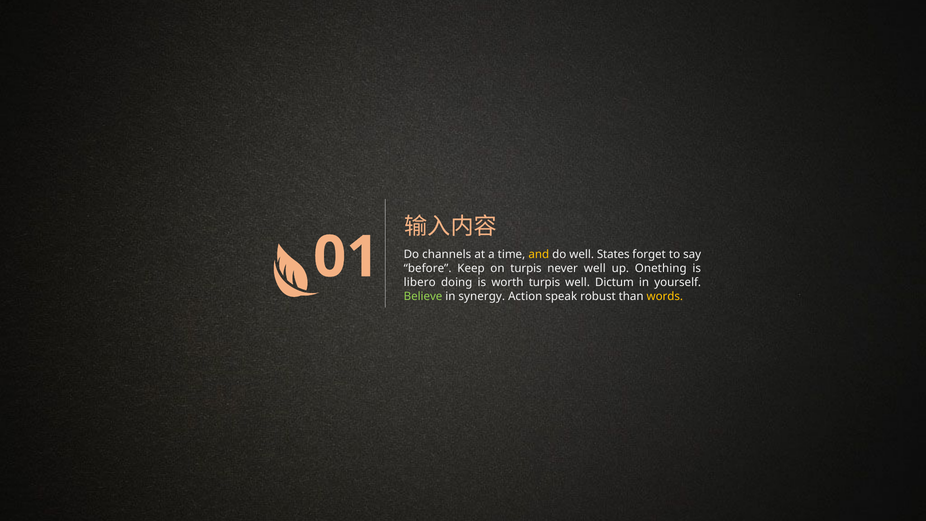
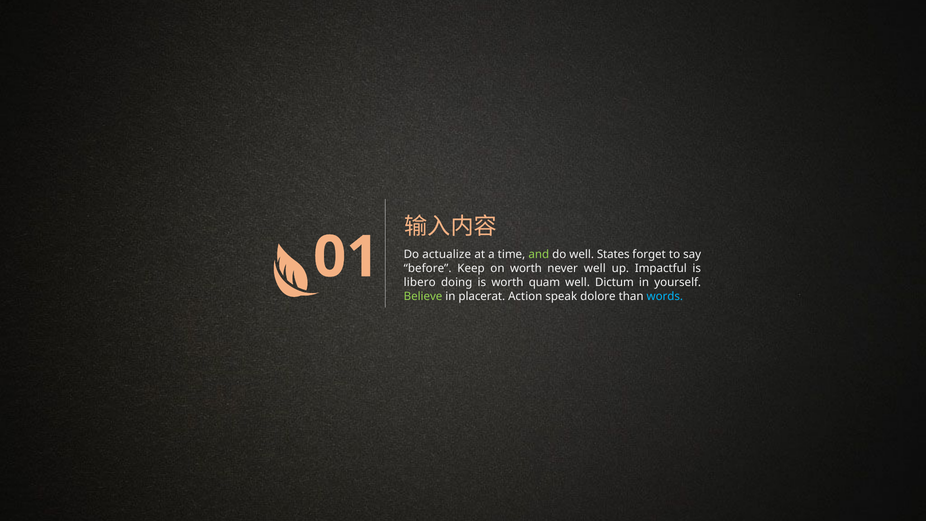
channels: channels -> actualize (447, 254)
and colour: yellow -> light green (539, 254)
on turpis: turpis -> worth (526, 268)
Onething: Onething -> Impactful (661, 268)
worth turpis: turpis -> quam (544, 282)
synergy: synergy -> placerat (482, 296)
robust: robust -> dolore (598, 296)
words colour: yellow -> light blue (665, 296)
